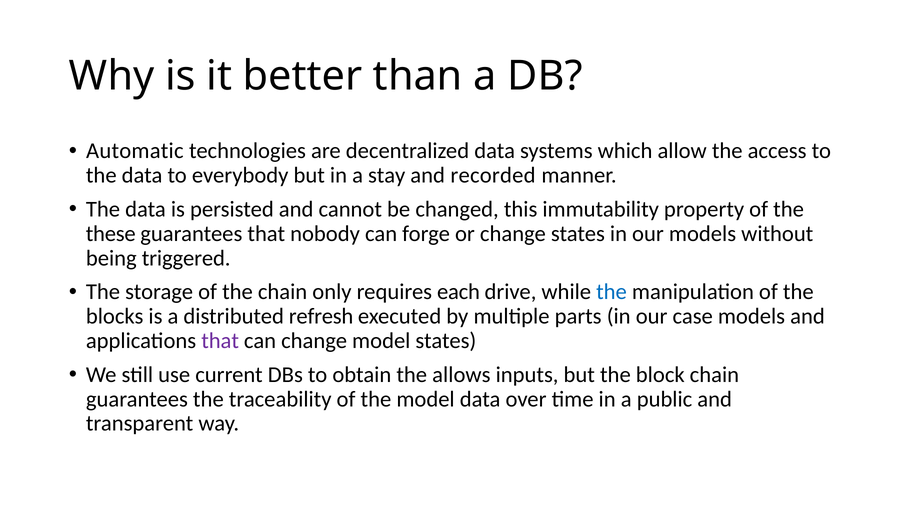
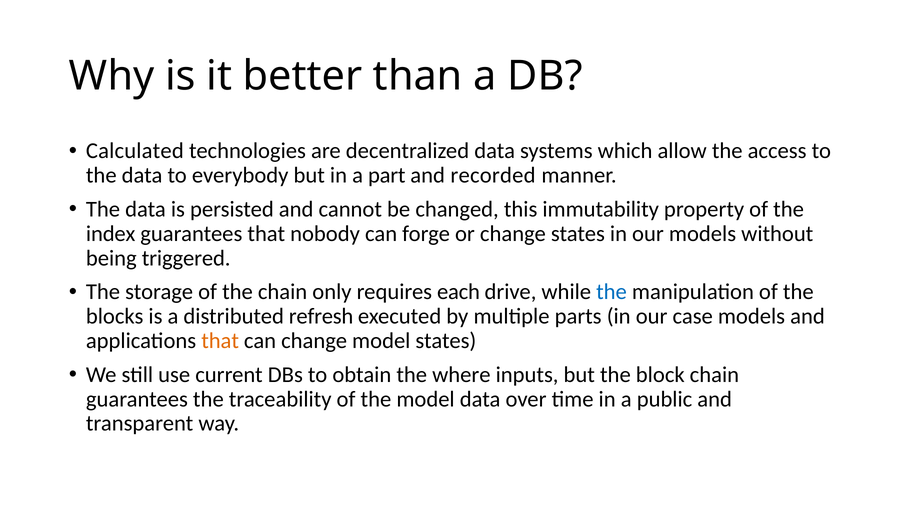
Automatic: Automatic -> Calculated (135, 151)
stay: stay -> part (387, 175)
these: these -> index (111, 234)
that colour: purple -> orange (220, 341)
allows: allows -> where (461, 375)
